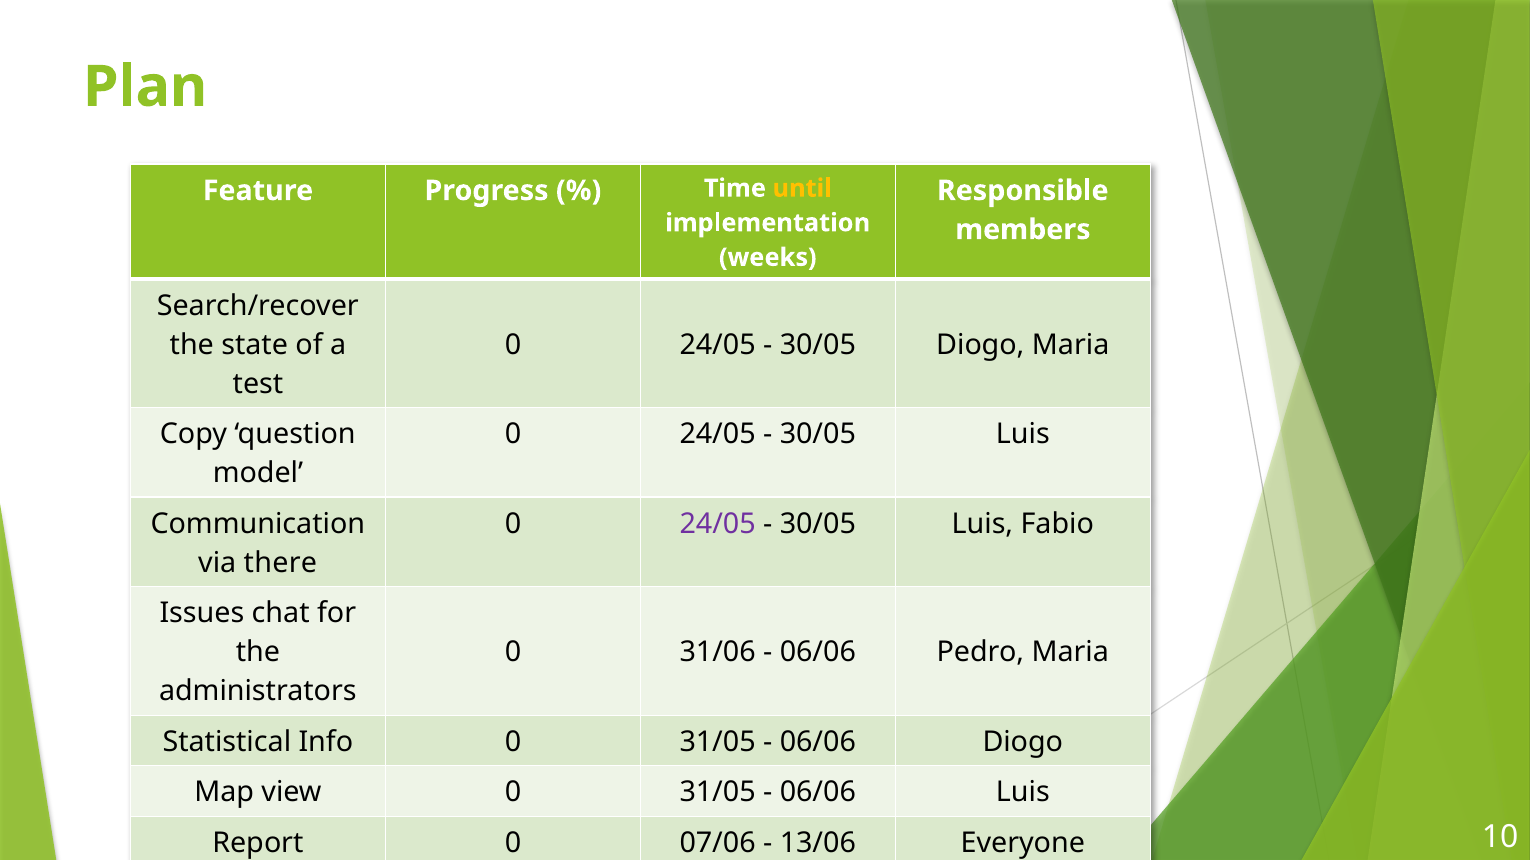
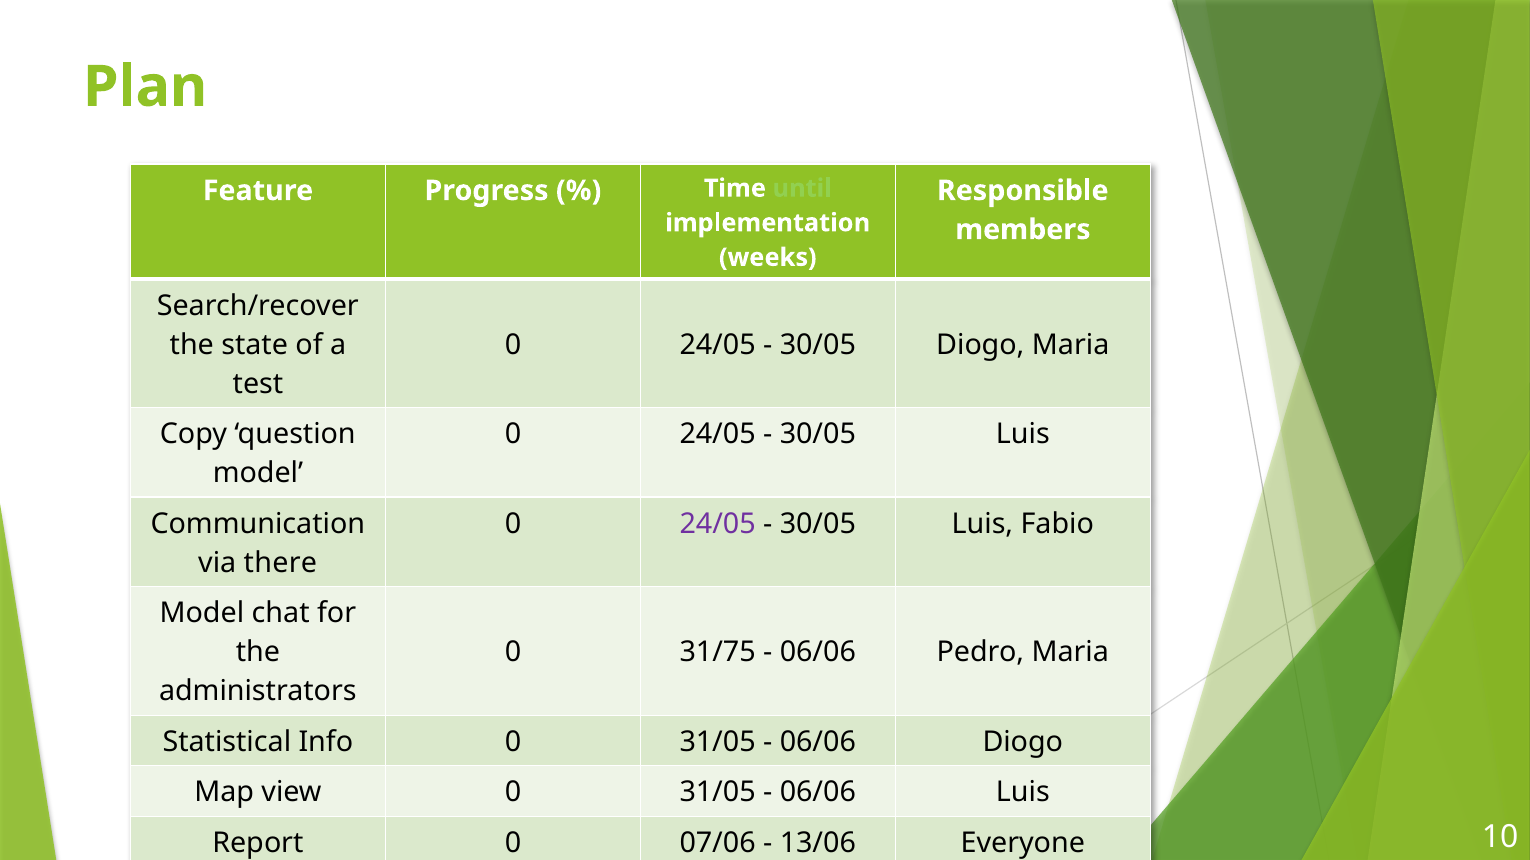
until colour: yellow -> light green (802, 188)
Issues: Issues -> Model (202, 614)
31/06: 31/06 -> 31/75 (718, 653)
